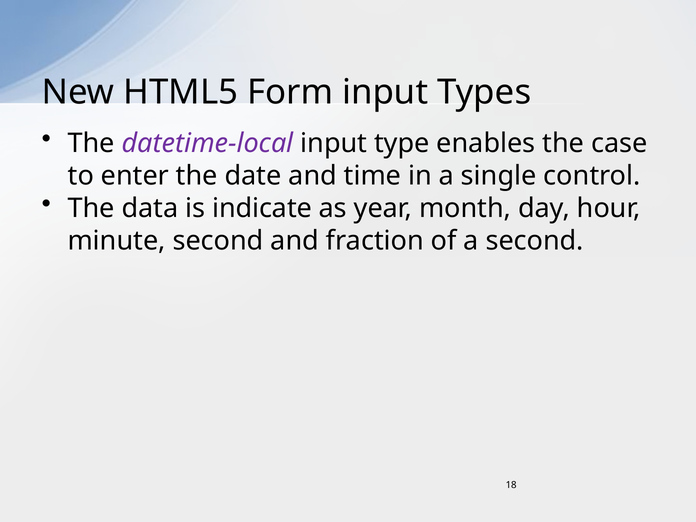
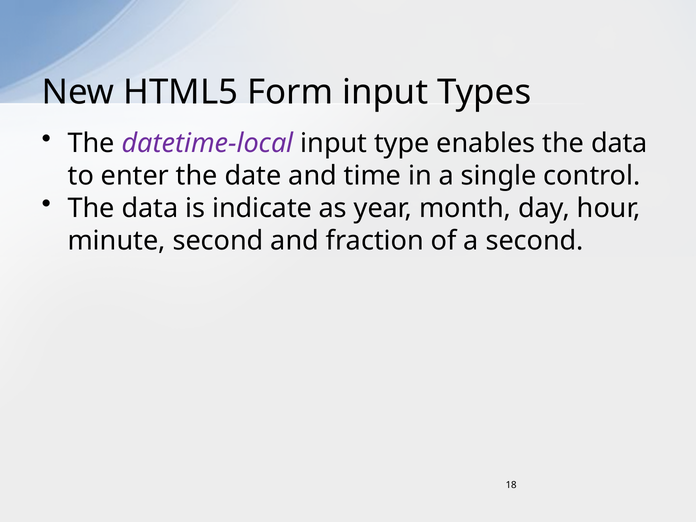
enables the case: case -> data (619, 143)
